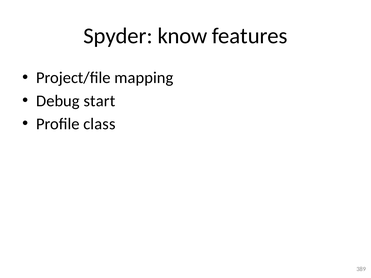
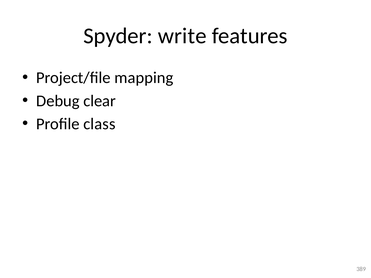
know: know -> write (182, 36)
start: start -> clear (100, 101)
